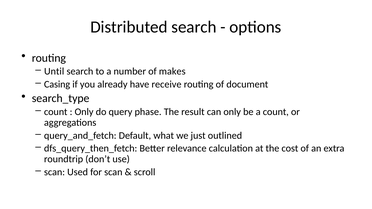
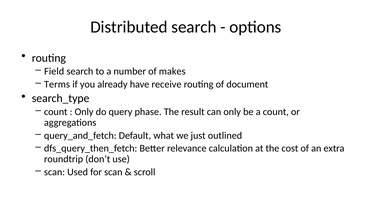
Until: Until -> Field (54, 71)
Casing: Casing -> Terms (57, 84)
